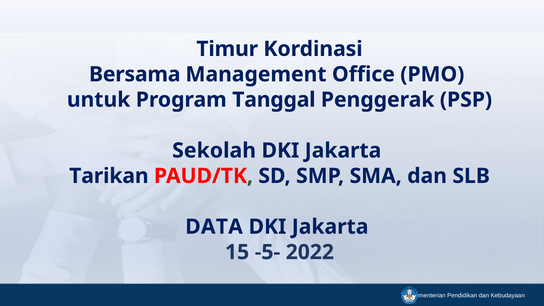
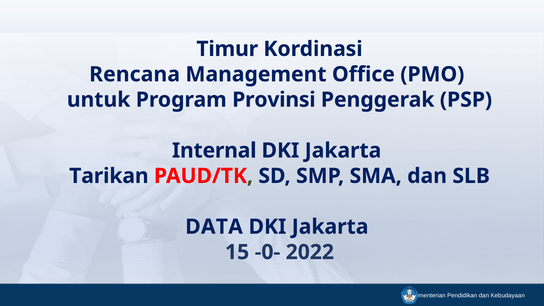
Bersama: Bersama -> Rencana (135, 74)
Tanggal: Tanggal -> Provinsi (274, 100)
Sekolah: Sekolah -> Internal (214, 151)
-5-: -5- -> -0- (267, 252)
